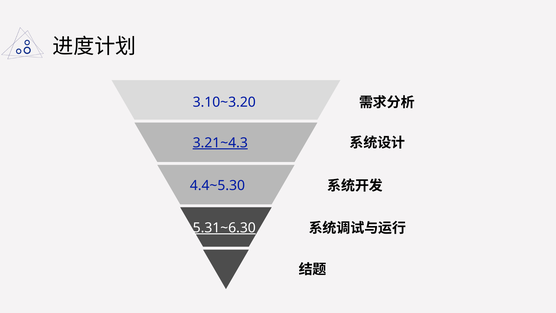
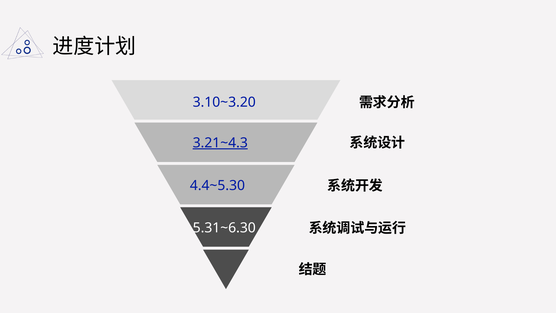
5.31~6.30 underline: present -> none (224, 228)
